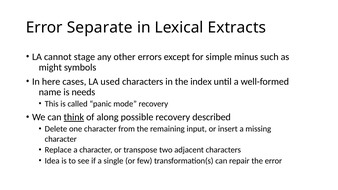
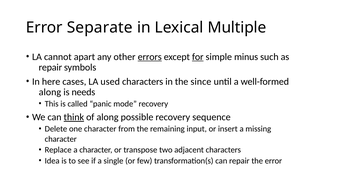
Extracts: Extracts -> Multiple (237, 28)
stage: stage -> apart (84, 57)
errors underline: none -> present (150, 57)
for underline: none -> present (198, 57)
might: might -> repair (50, 67)
index: index -> since (201, 82)
name: name -> along (50, 92)
described: described -> sequence (211, 117)
